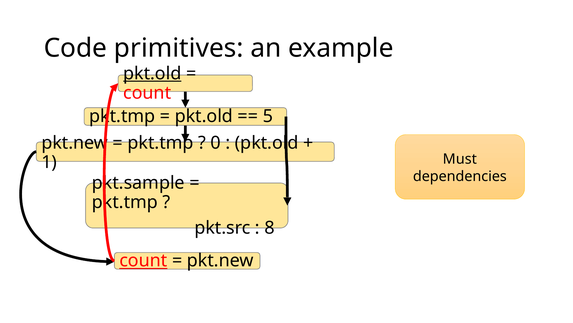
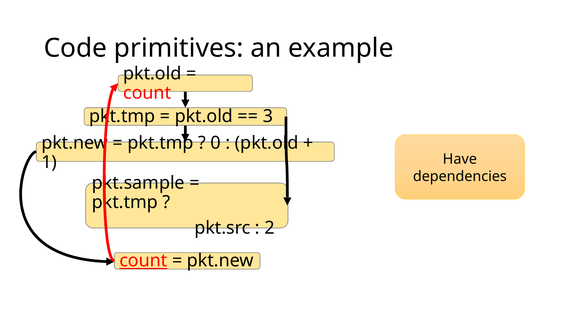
pkt.old underline: present -> none (152, 73)
5: 5 -> 3 (268, 116)
Must: Must -> Have (460, 159)
8: 8 -> 2 (270, 227)
